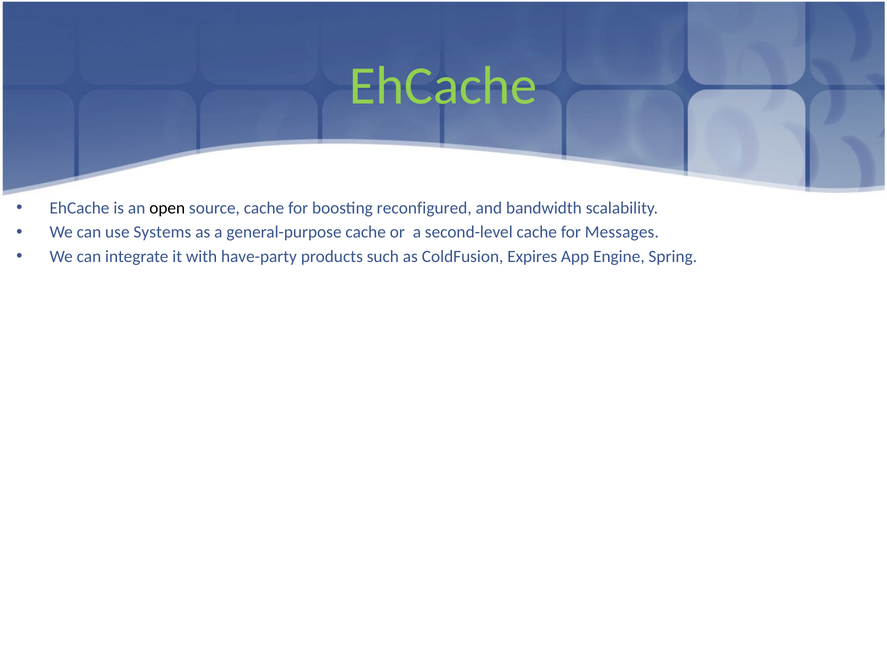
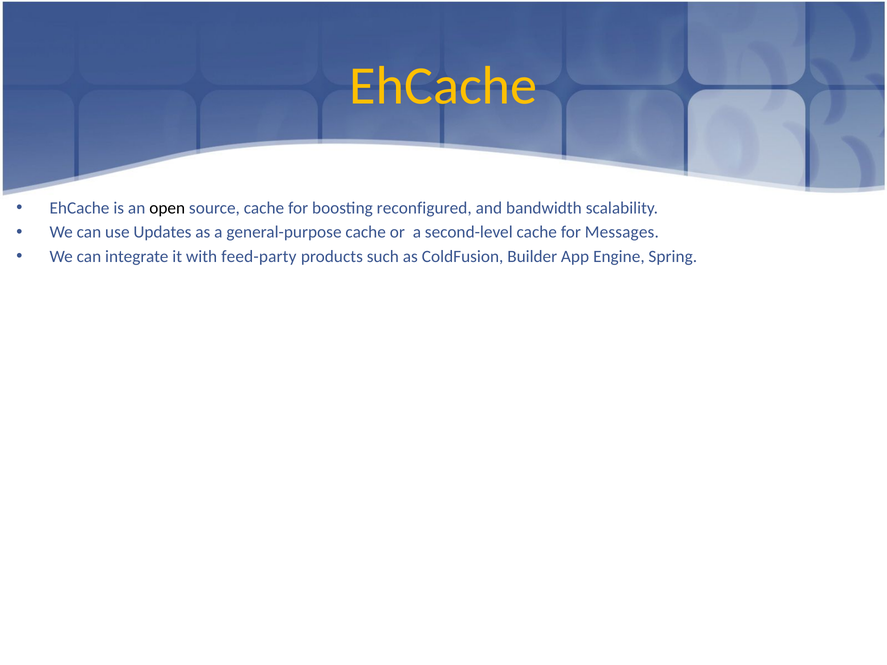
EhCache colour: light green -> yellow (443, 86)
Systems: Systems -> Updates (162, 232)
have-party: have-party -> feed-party (259, 256)
Expires: Expires -> Builder (532, 256)
